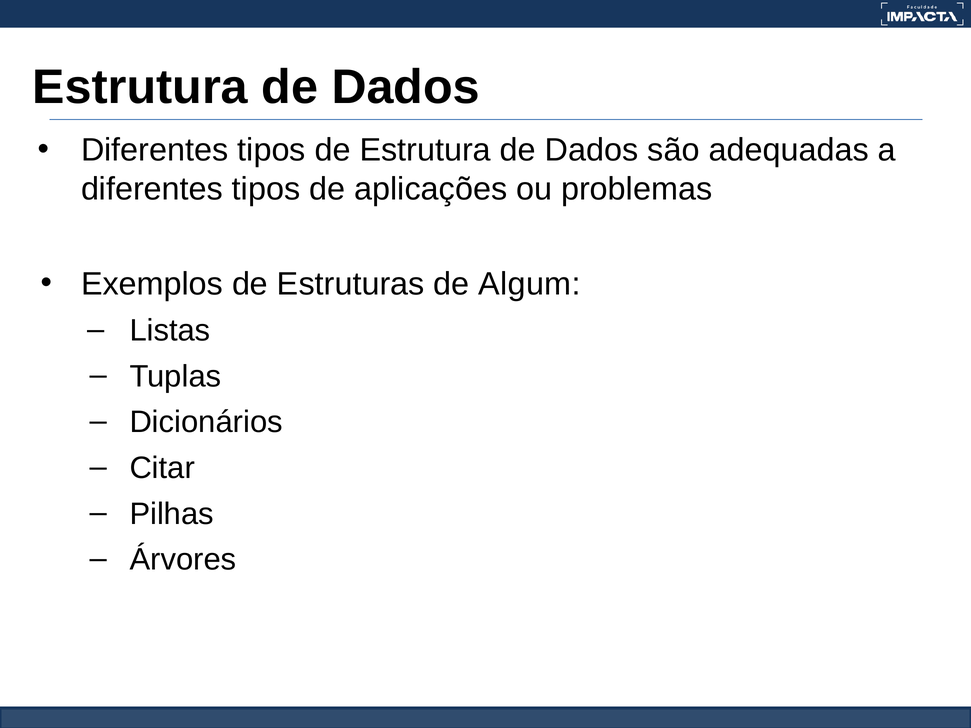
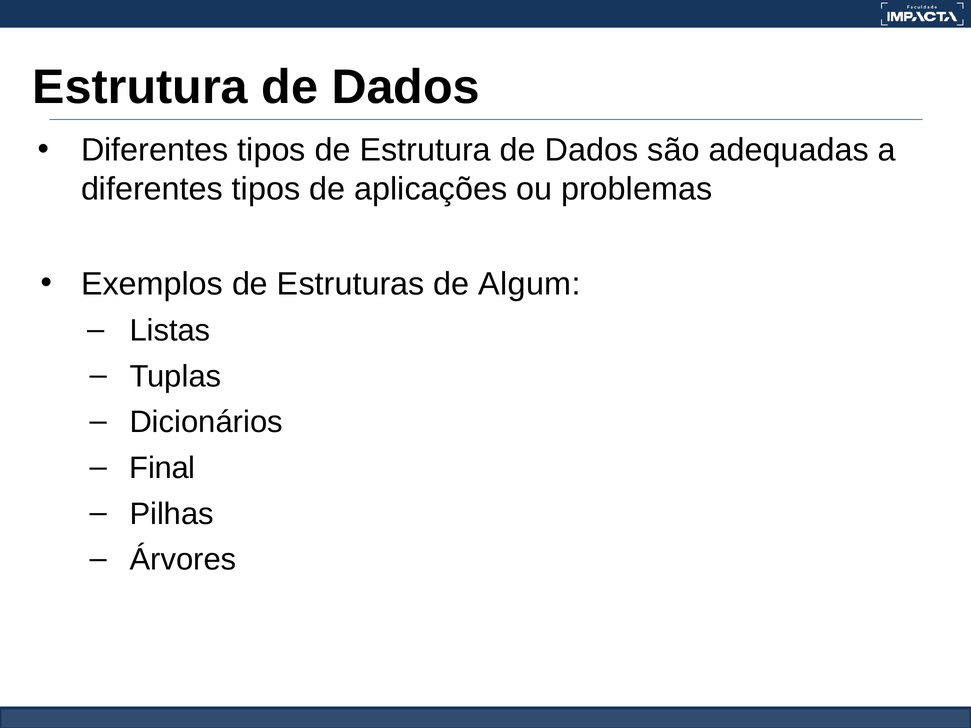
Citar: Citar -> Final (162, 468)
